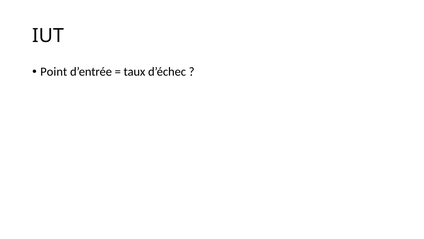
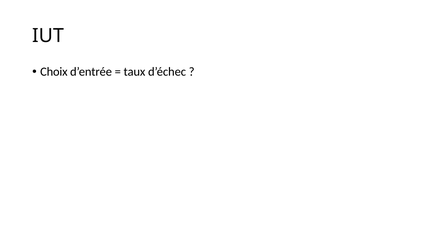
Point: Point -> Choix (54, 72)
